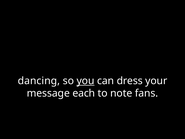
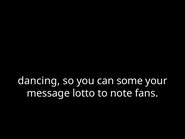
you underline: present -> none (85, 81)
dress: dress -> some (130, 81)
each: each -> lotto (84, 93)
